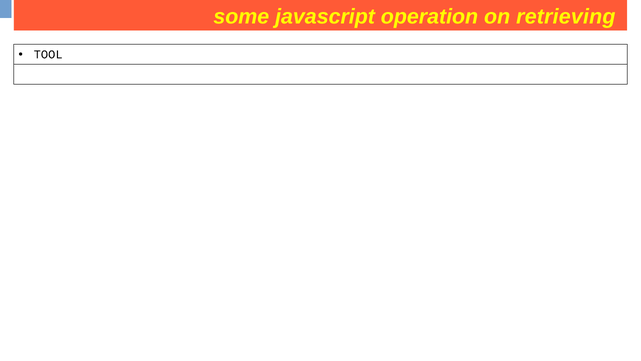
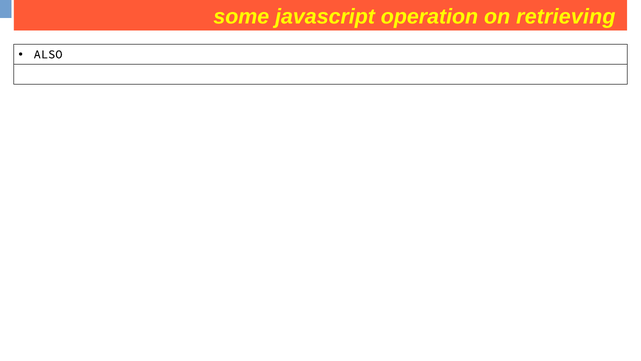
TOOL: TOOL -> ALSO (48, 54)
